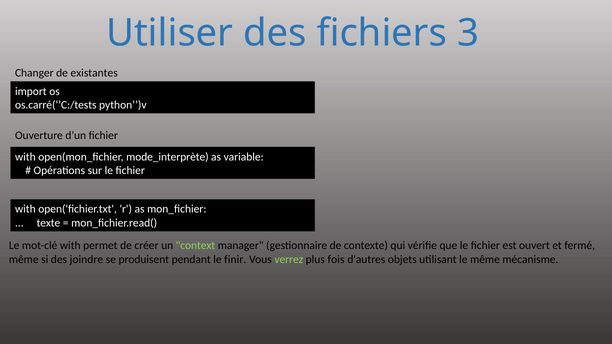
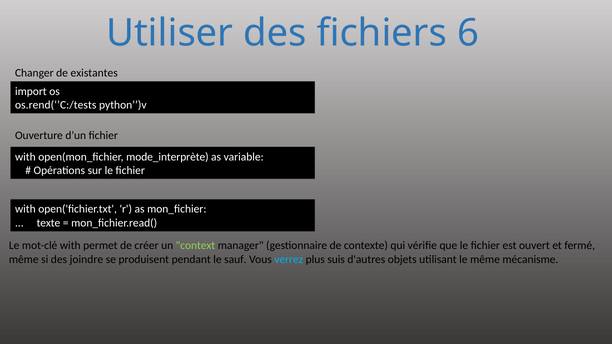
3: 3 -> 6 (468, 33)
os.carré(‘’C:/tests: os.carré(‘’C:/tests -> os.rend(‘’C:/tests (56, 105)
finir: finir -> sauf (235, 260)
verrez colour: light green -> light blue (289, 260)
fois: fois -> suis (336, 260)
